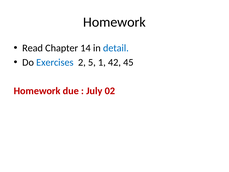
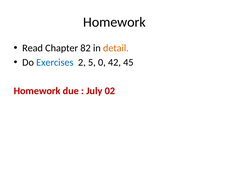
14: 14 -> 82 (86, 48)
detail colour: blue -> orange (116, 48)
1: 1 -> 0 (102, 62)
